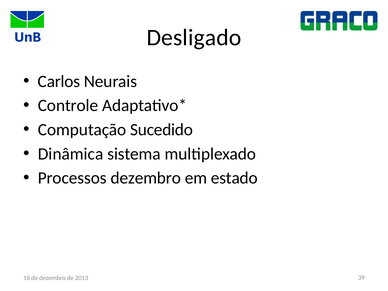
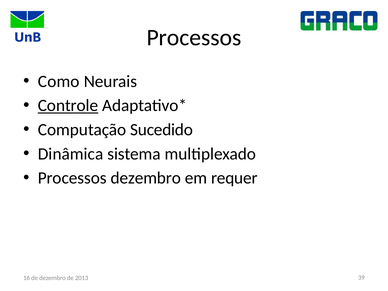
Desligado: Desligado -> Processos (194, 38)
Carlos: Carlos -> Como (59, 81)
Controle underline: none -> present (68, 106)
estado: estado -> requer (234, 178)
